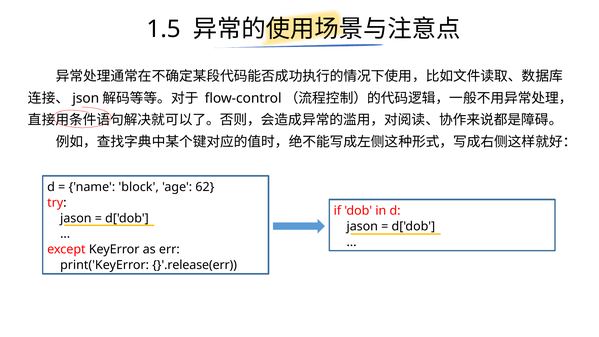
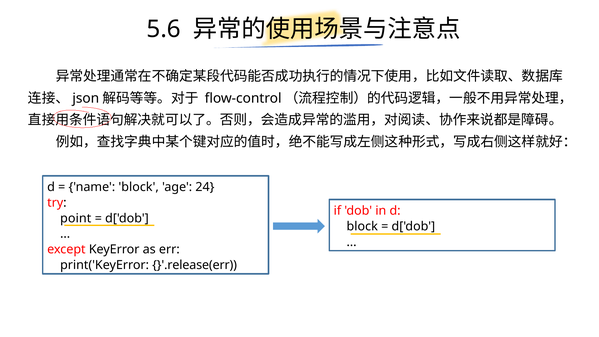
1.5: 1.5 -> 5.6 (164, 29)
62: 62 -> 24 (205, 187)
jason: jason -> point (76, 218)
jason: jason -> block (362, 226)
